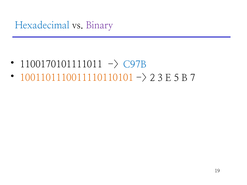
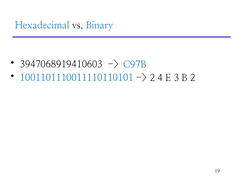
Binary colour: purple -> blue (99, 25)
1100170101111011: 1100170101111011 -> 3947068919410603 (61, 64)
1001101110011110110101 colour: orange -> blue (77, 78)
3: 3 -> 4 (160, 78)
5: 5 -> 3 (176, 78)
B 7: 7 -> 2 (193, 78)
